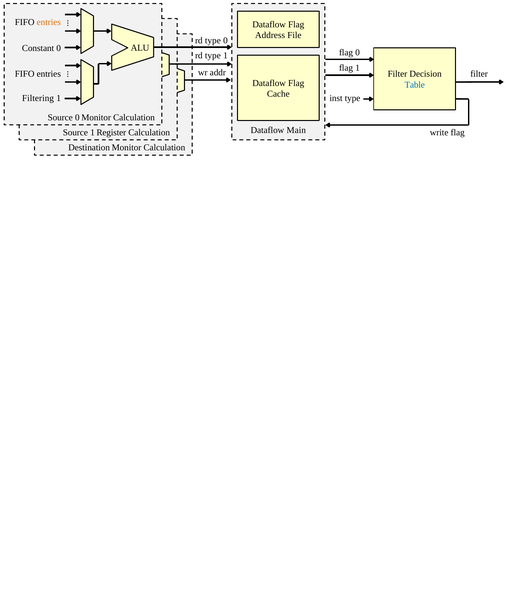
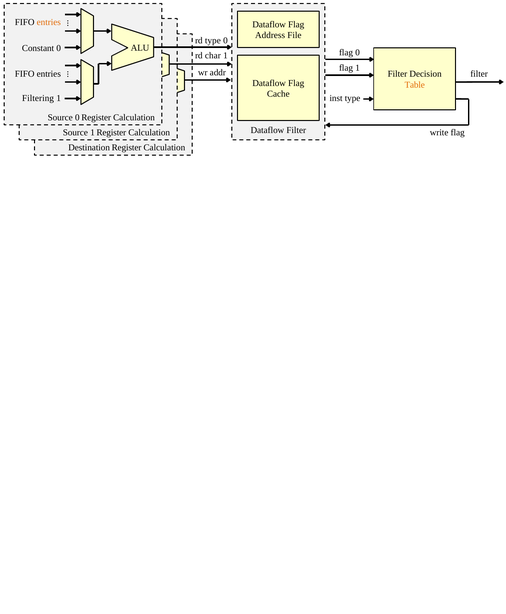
type: type -> char (213, 56)
Table colour: blue -> orange (415, 85)
0 Monitor: Monitor -> Register (96, 118)
Dataflow Main: Main -> Filter (296, 130)
Destination Monitor: Monitor -> Register (127, 148)
